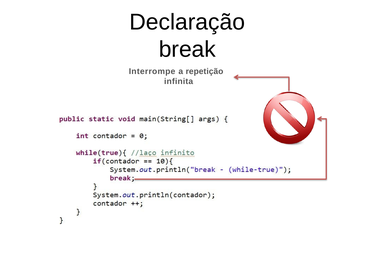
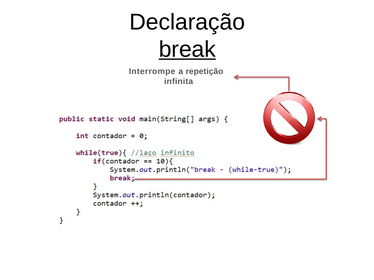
break underline: none -> present (187, 49)
